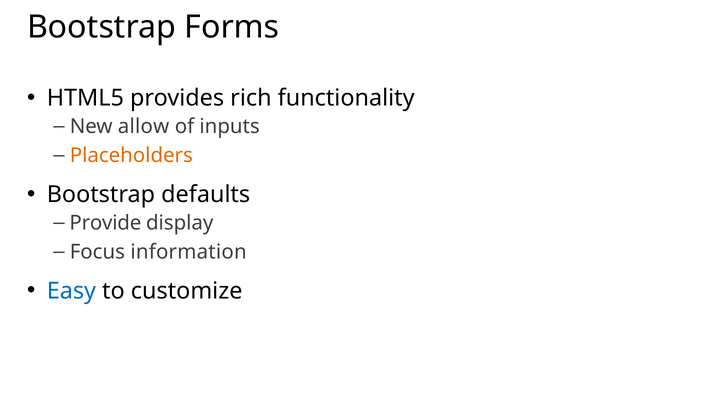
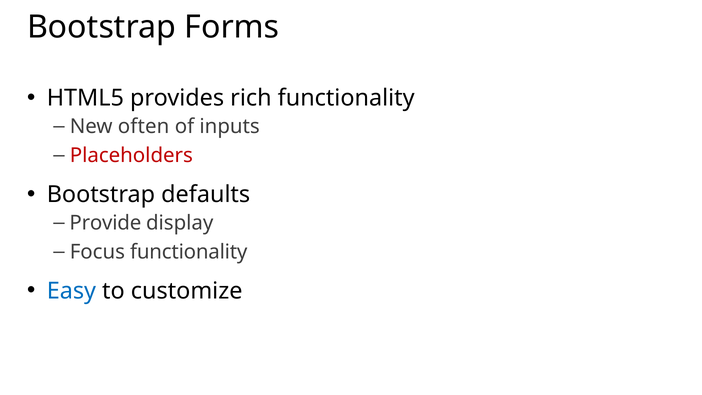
allow: allow -> often (144, 127)
Placeholders colour: orange -> red (131, 156)
Focus information: information -> functionality (189, 252)
